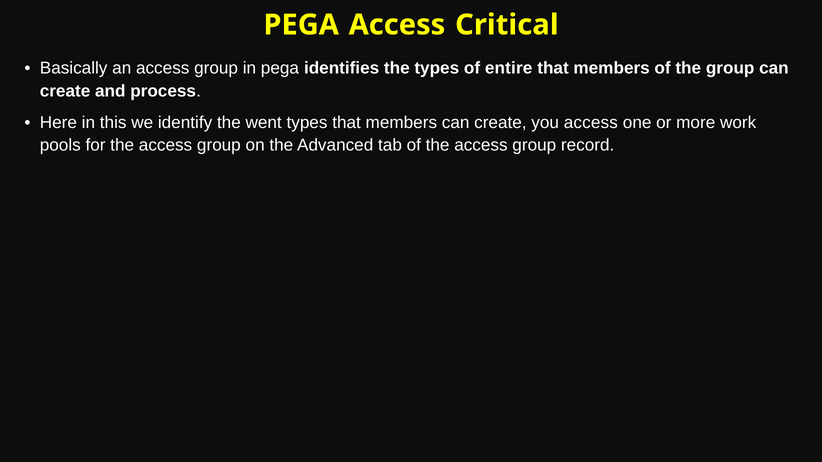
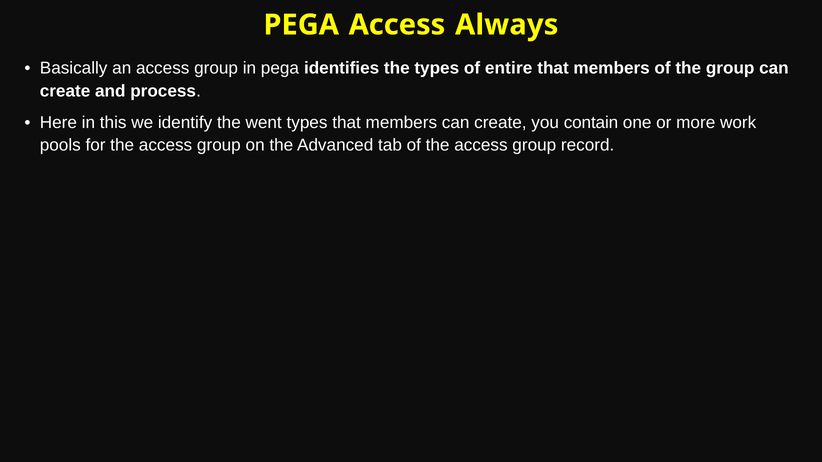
Critical: Critical -> Always (507, 25)
you access: access -> contain (591, 123)
